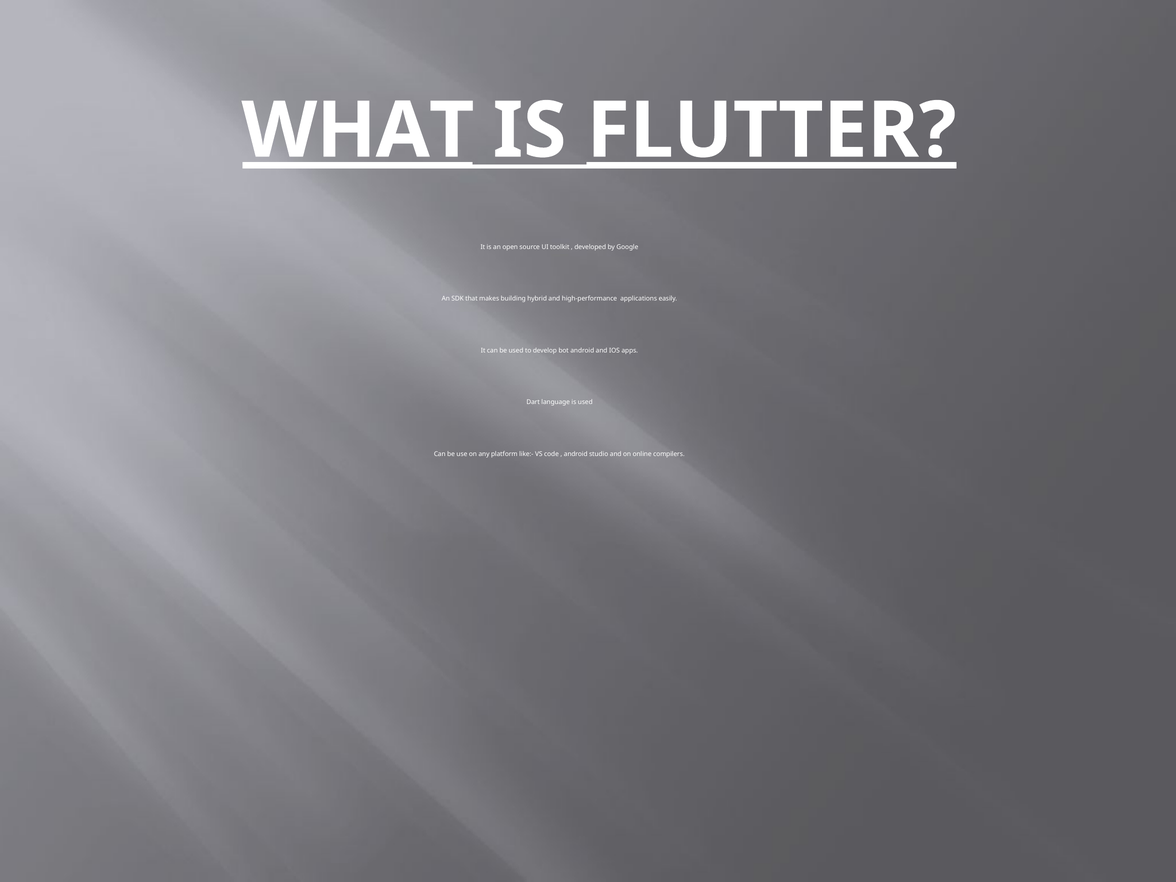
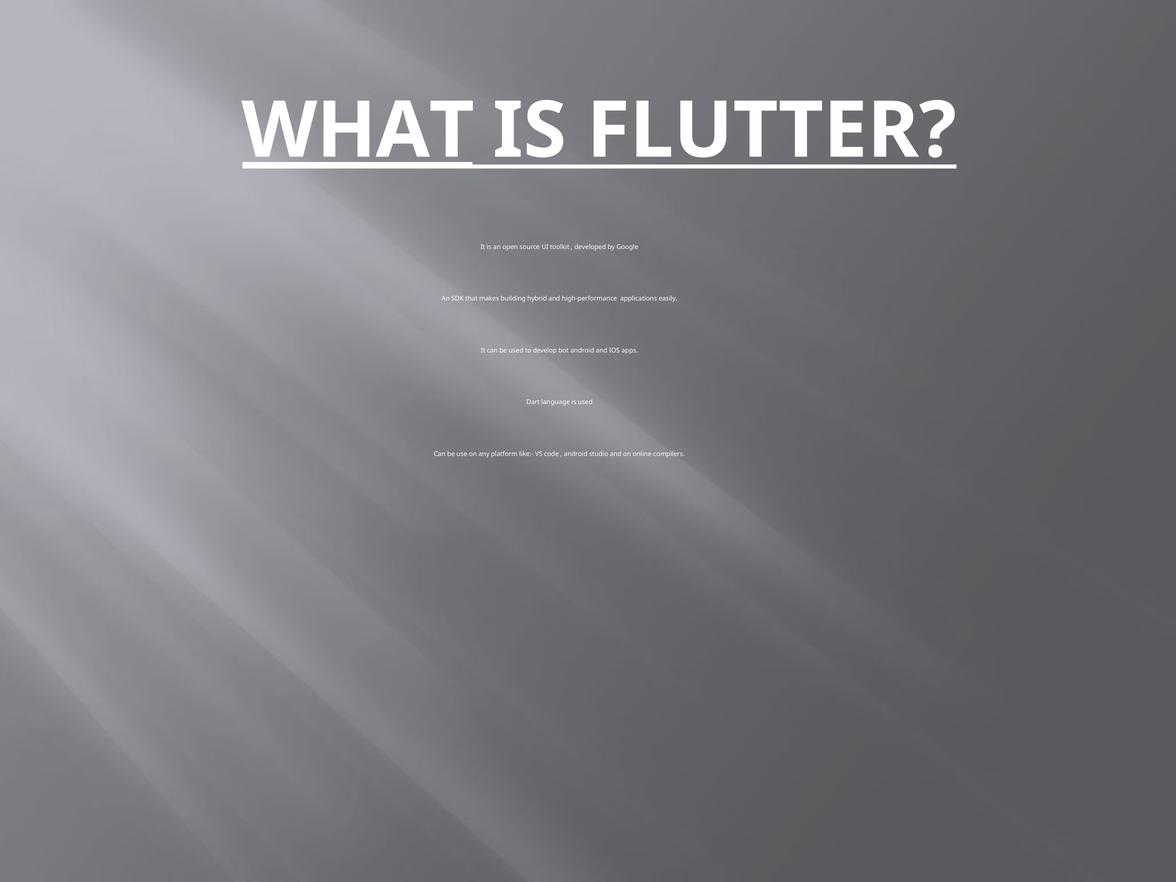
FLUTTER underline: present -> none (772, 131)
